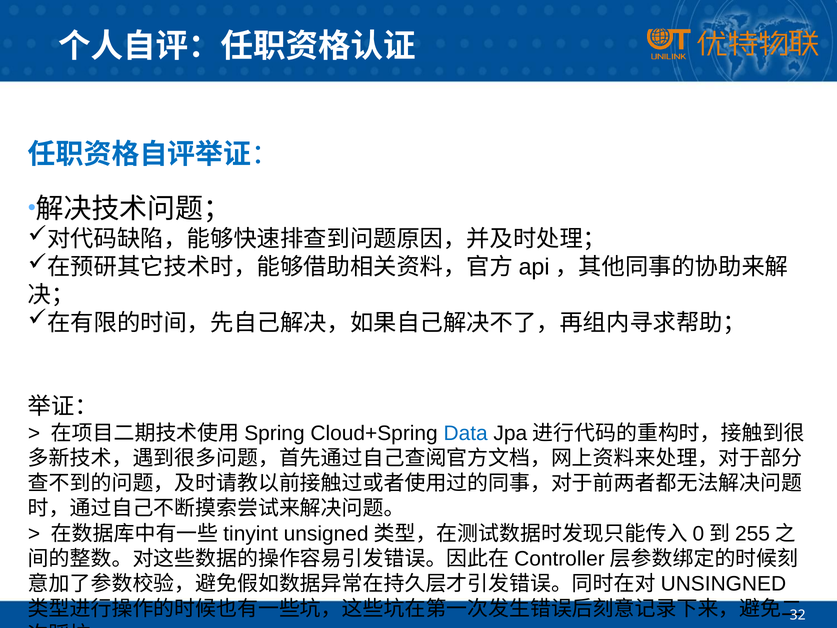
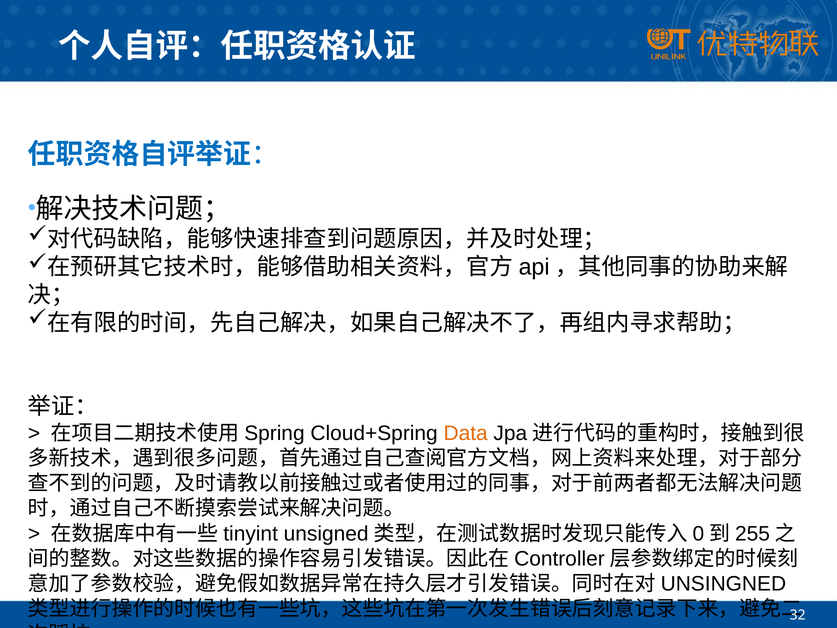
Data colour: blue -> orange (466, 433)
